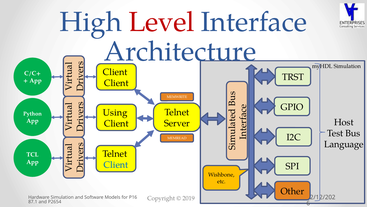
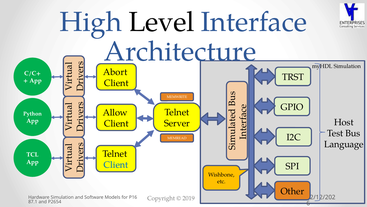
Level colour: red -> black (161, 22)
Client: Client -> Abort (115, 72)
Using: Using -> Allow (115, 112)
